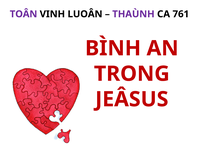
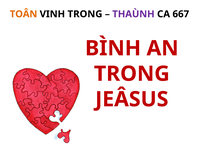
TOÂN colour: purple -> orange (24, 14)
VINH LUOÂN: LUOÂN -> TRONG (85, 14)
761: 761 -> 667 (181, 14)
